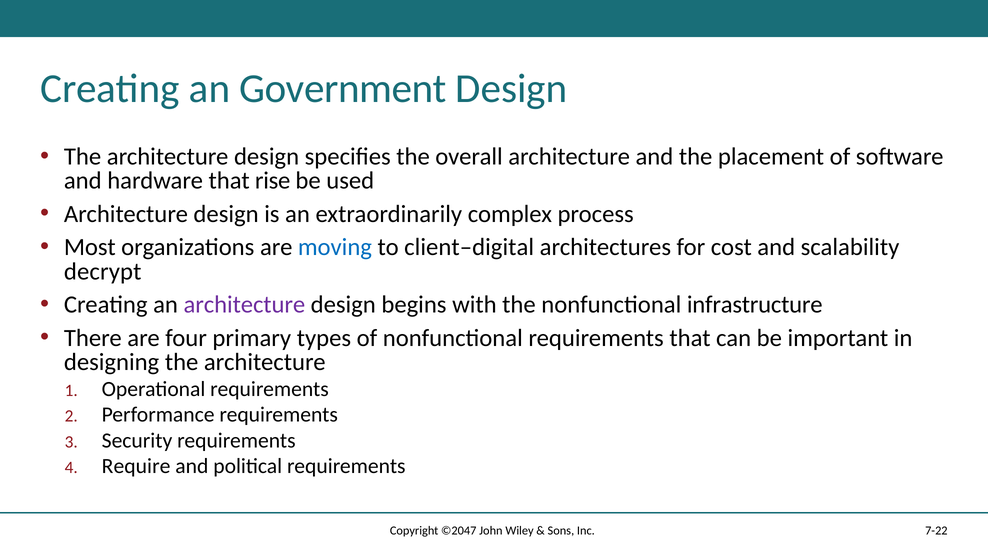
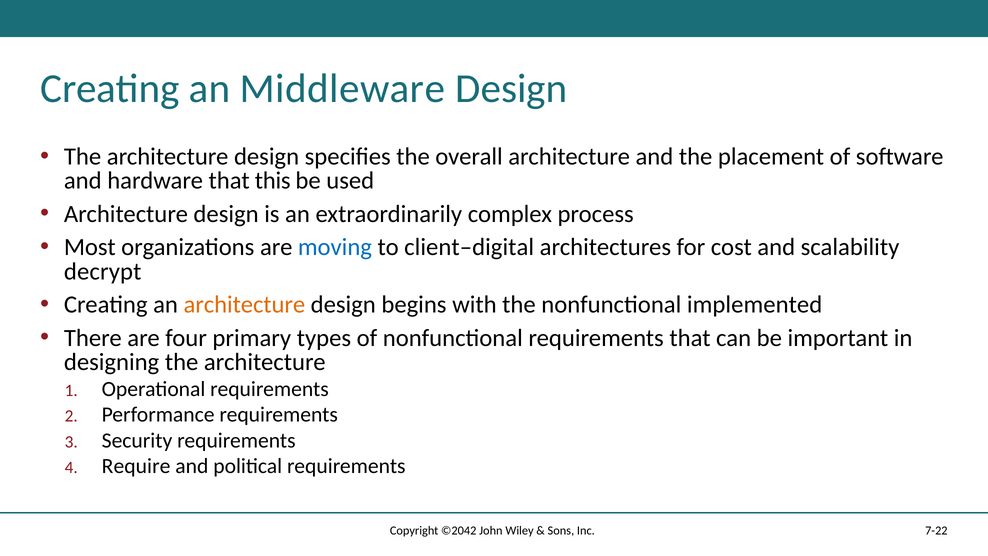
Government: Government -> Middleware (343, 89)
rise: rise -> this (273, 181)
architecture colour: purple -> orange (244, 304)
infrastructure: infrastructure -> implemented (755, 304)
©2047: ©2047 -> ©2042 (459, 531)
